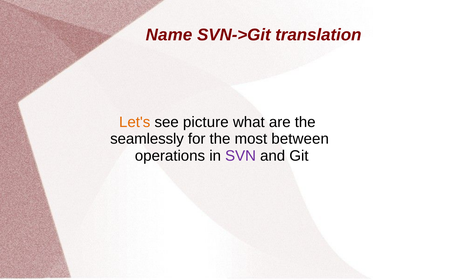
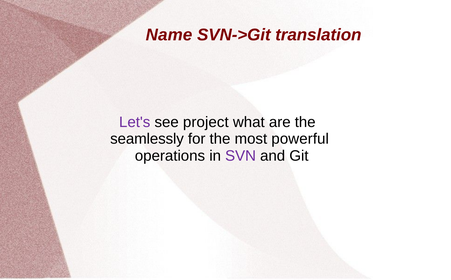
Let's colour: orange -> purple (135, 122)
picture: picture -> project (206, 122)
between: between -> powerful (300, 139)
